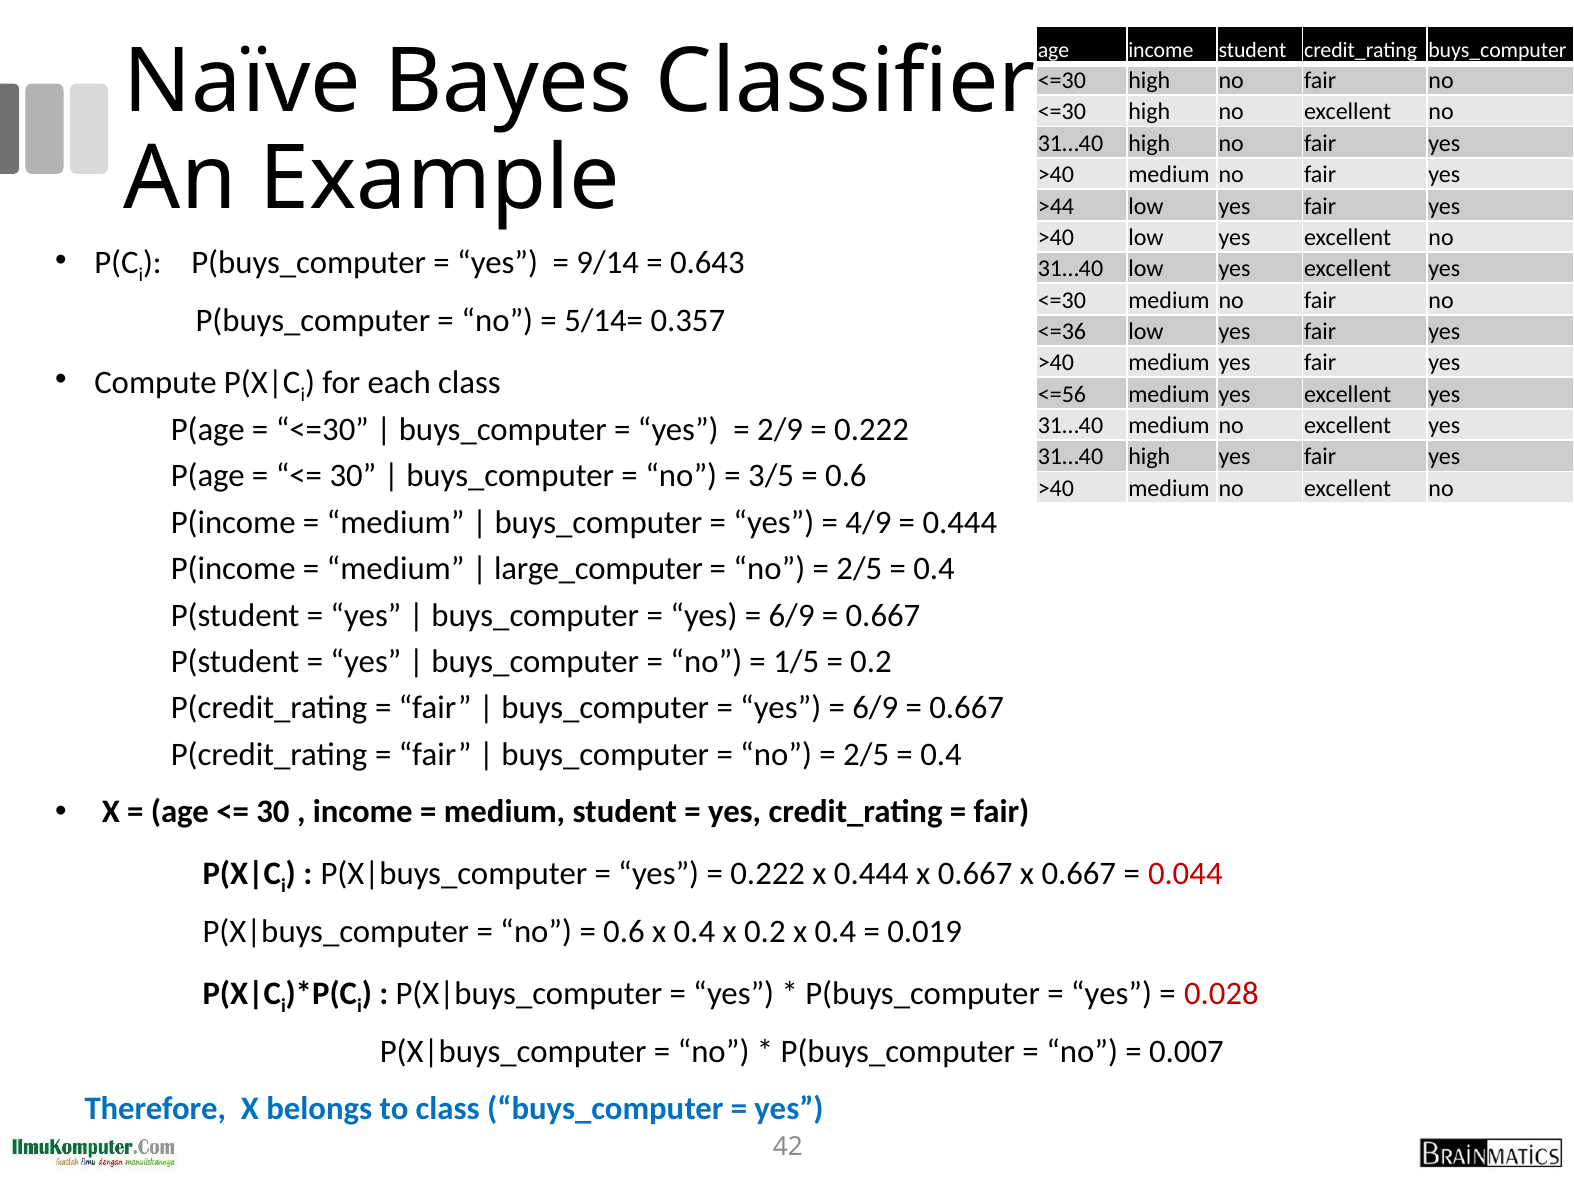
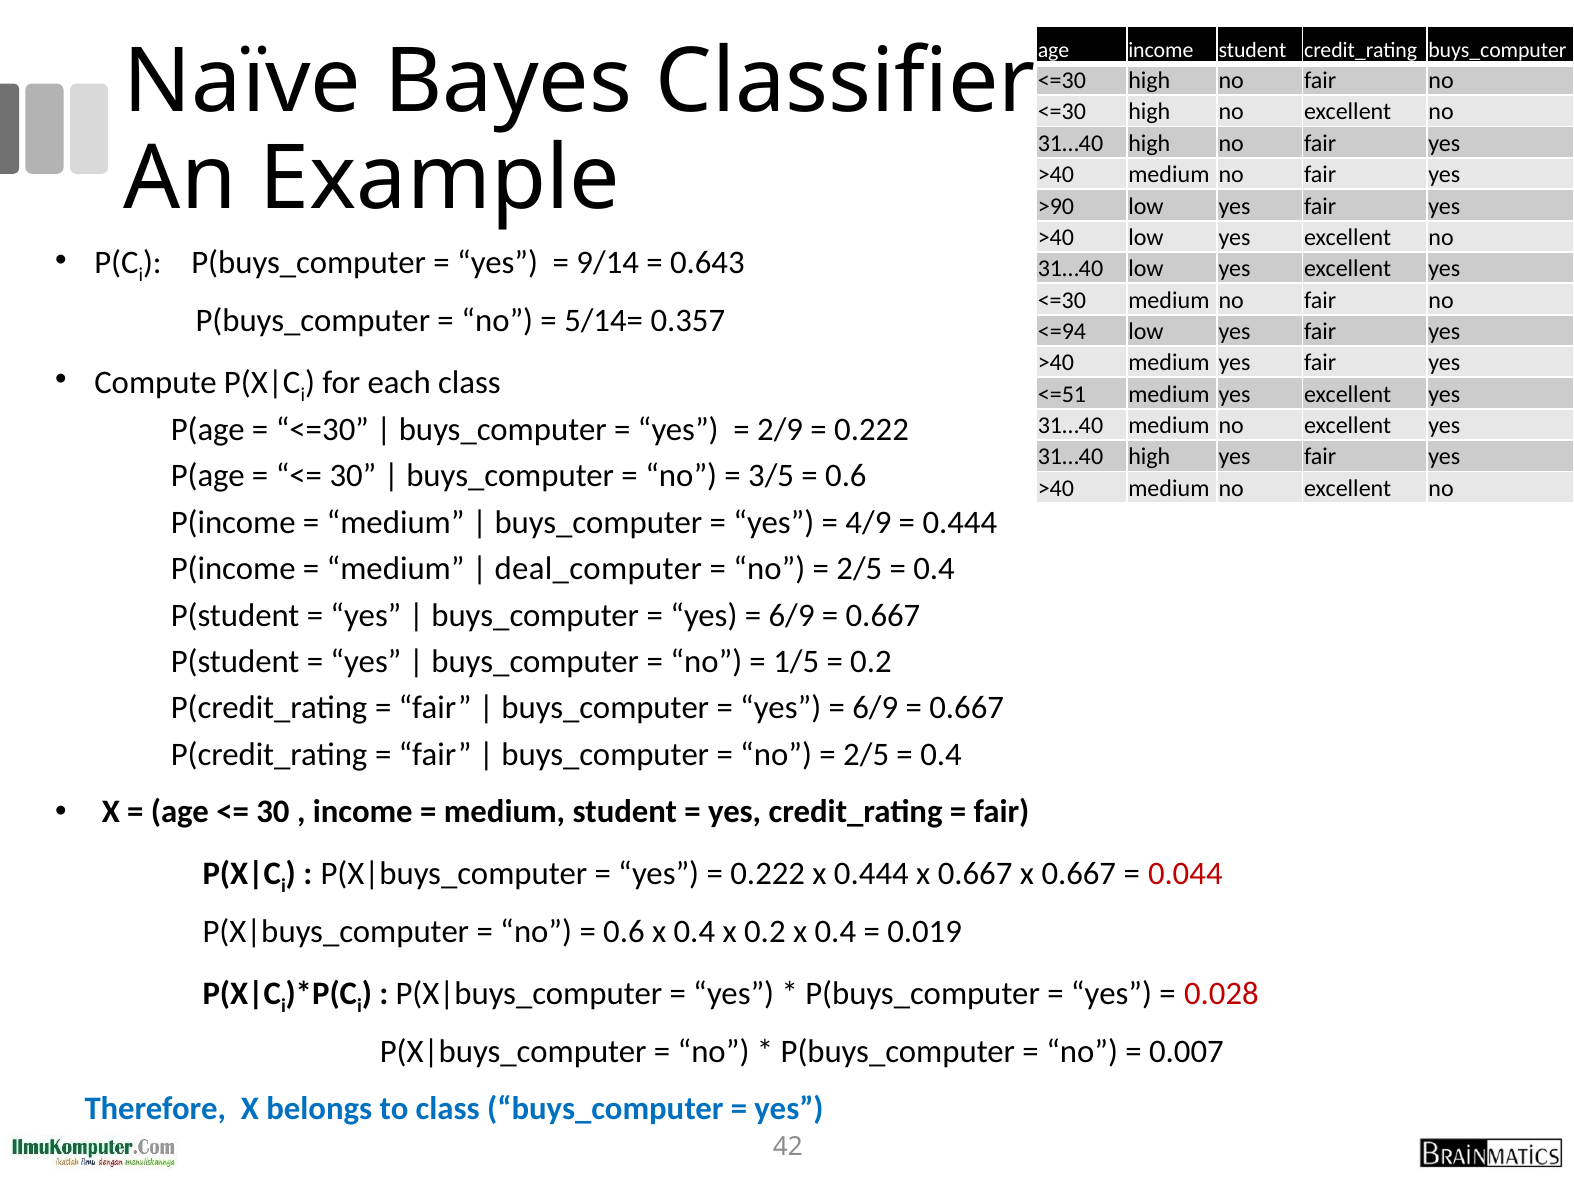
>44: >44 -> >90 (1056, 206)
<=36: <=36 -> <=94 (1062, 331)
<=56: <=56 -> <=51 (1062, 394)
large_computer: large_computer -> deal_computer (598, 569)
